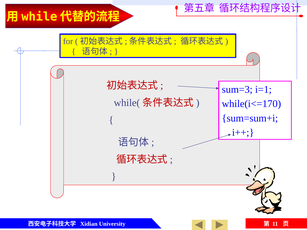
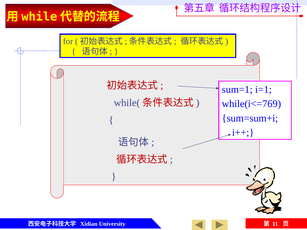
sum=3: sum=3 -> sum=1 (237, 90)
while(i<=170: while(i<=170 -> while(i<=769 (251, 104)
